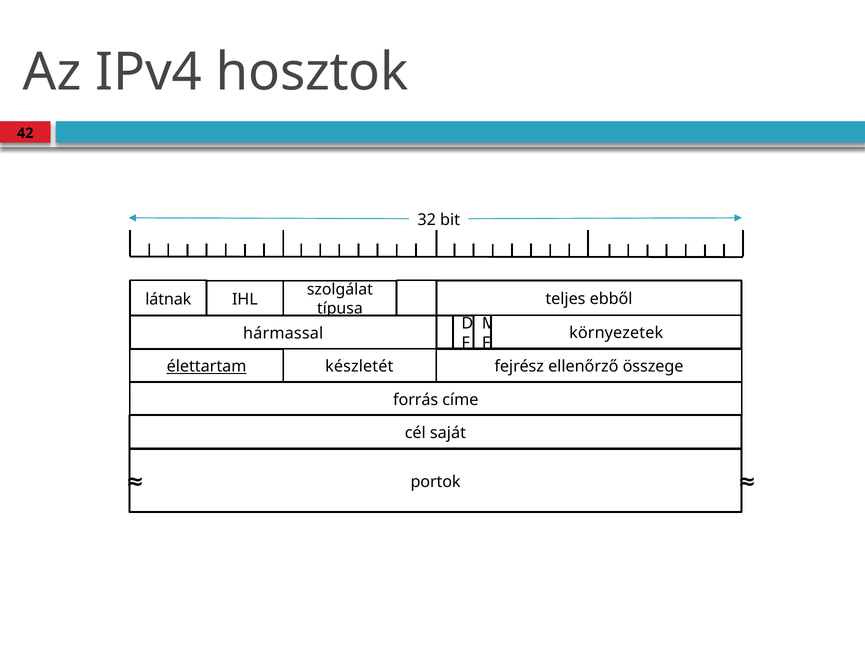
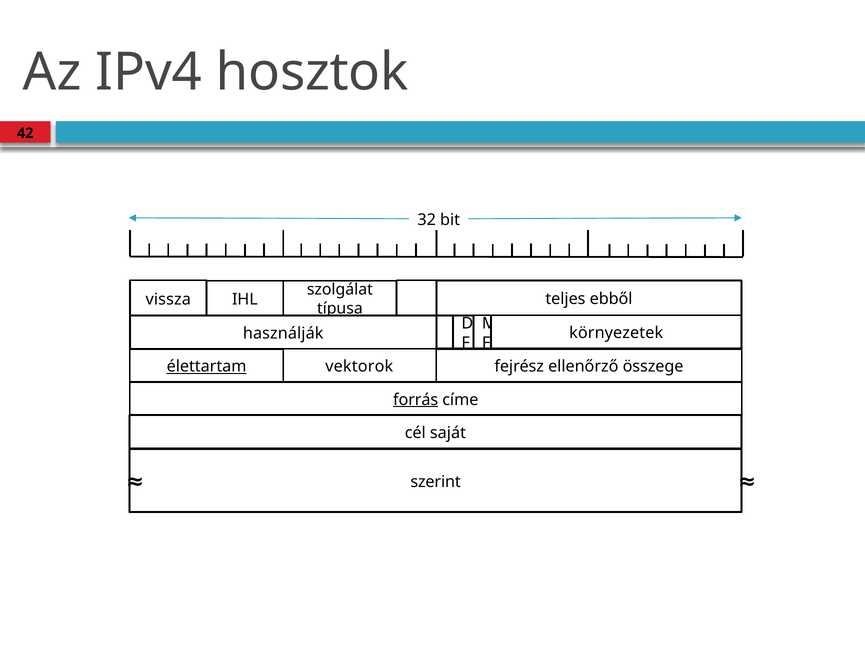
látnak: látnak -> vissza (168, 299)
hármassal: hármassal -> használják (283, 333)
készletét: készletét -> vektorok (359, 366)
forrás underline: none -> present (416, 399)
portok: portok -> szerint (436, 481)
